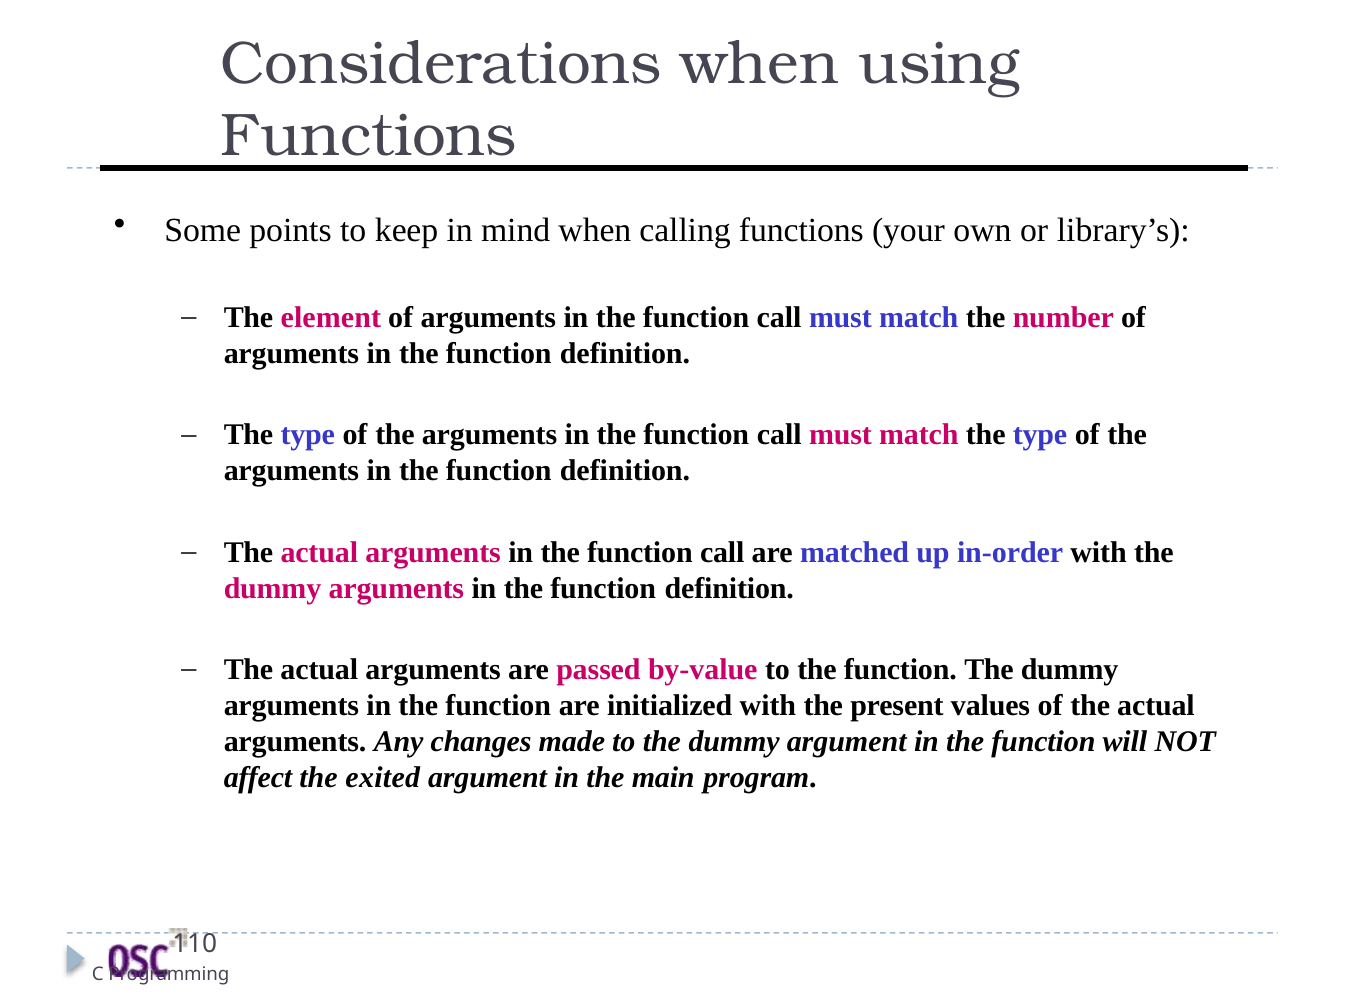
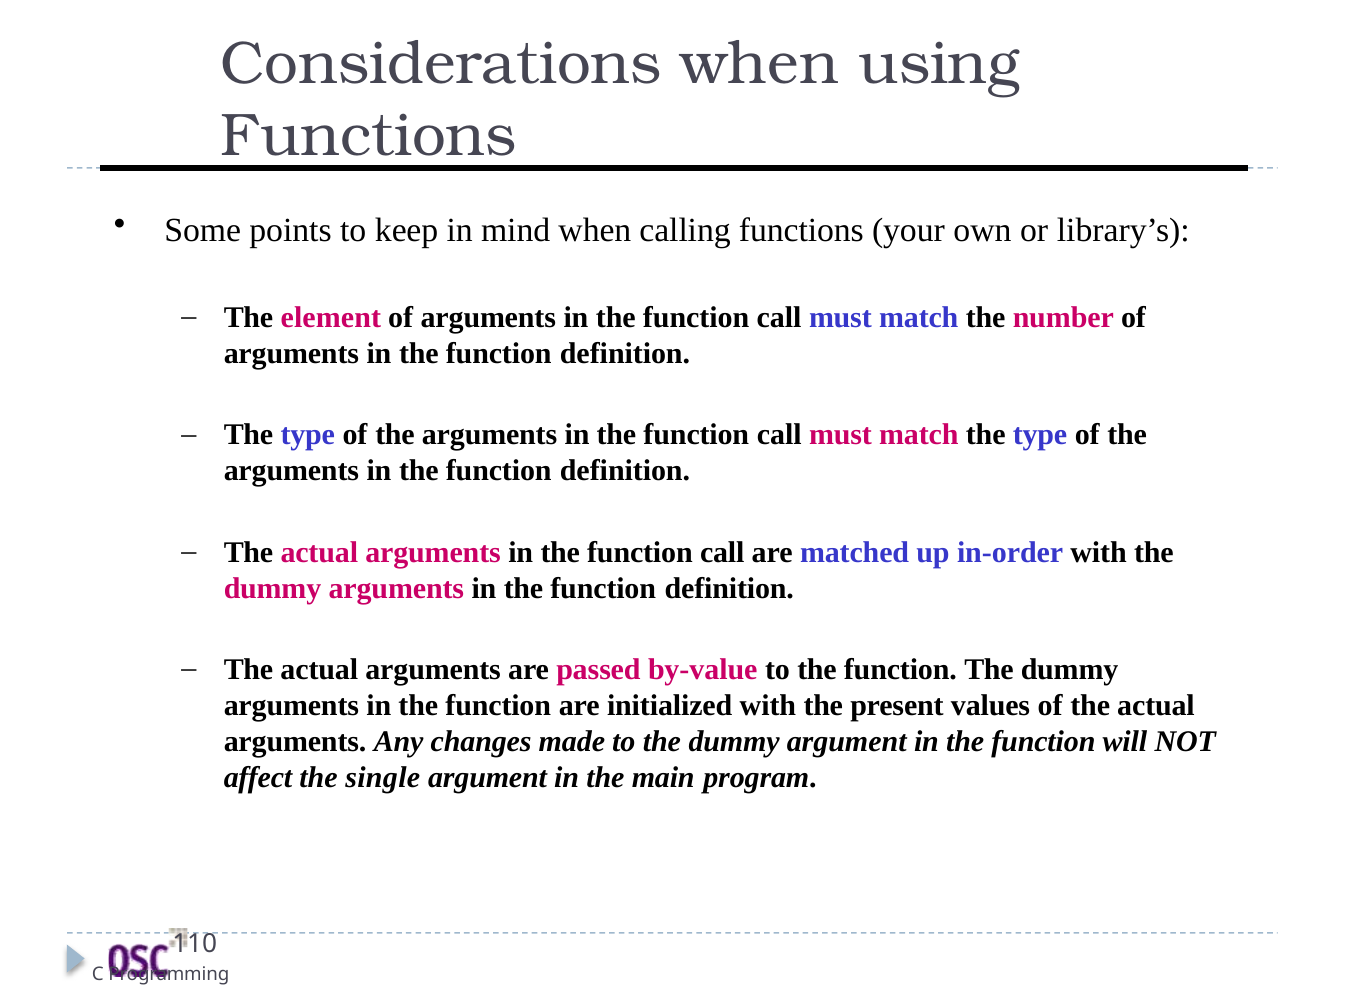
exited: exited -> single (383, 778)
